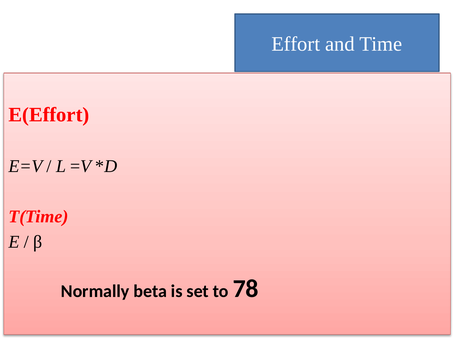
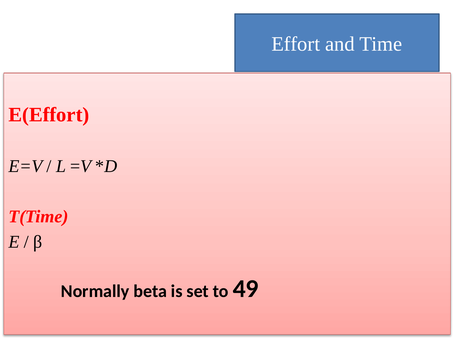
78: 78 -> 49 (246, 289)
